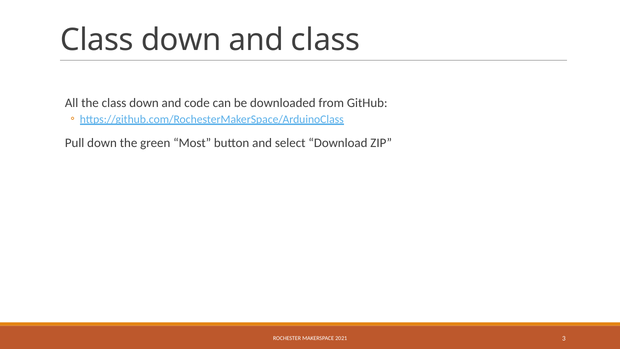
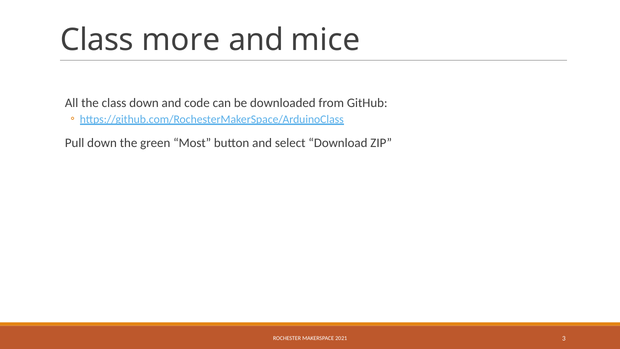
down: down -> more (181, 40)
and class: class -> mice (326, 40)
